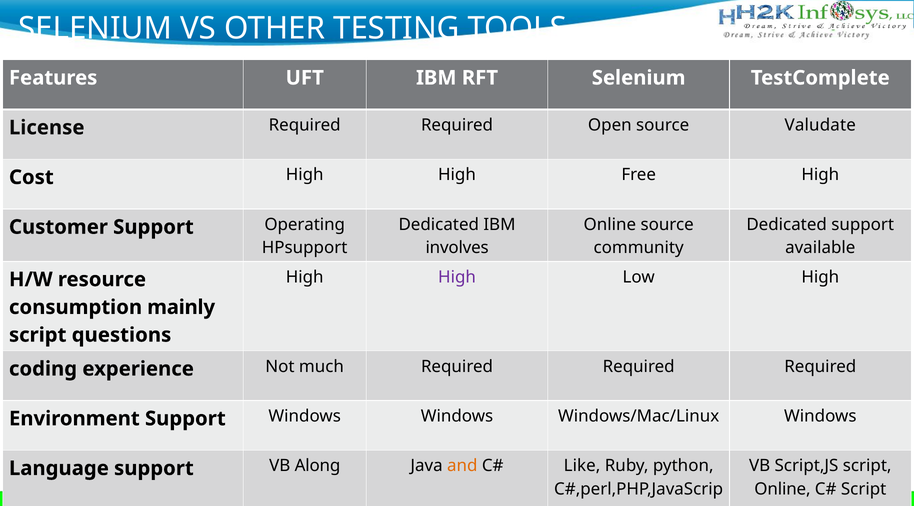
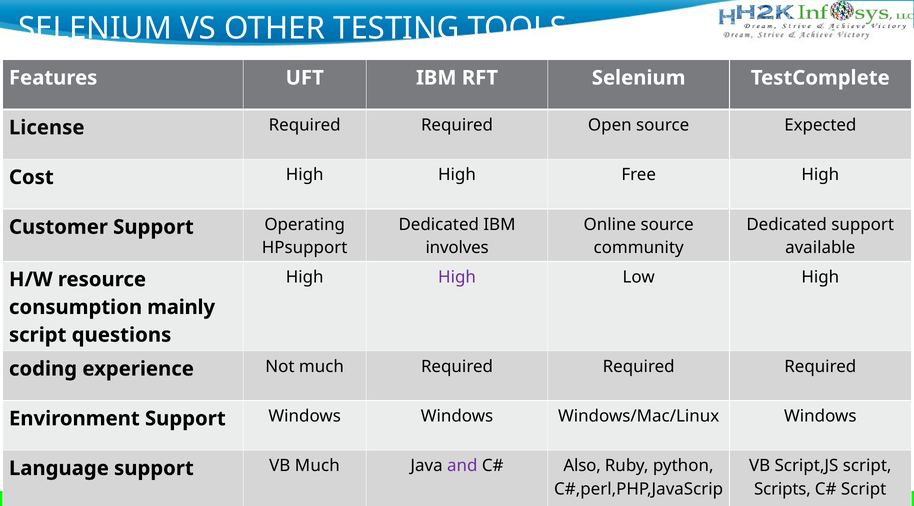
Valudate: Valudate -> Expected (820, 125)
VB Along: Along -> Much (317, 466)
and colour: orange -> purple (462, 466)
Like: Like -> Also (582, 466)
Online: Online -> Scripts (782, 489)
